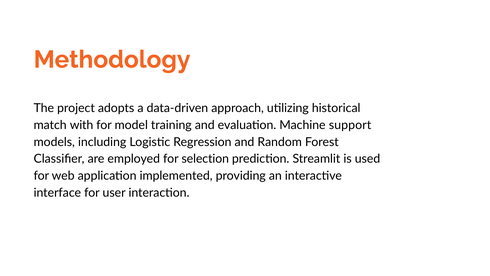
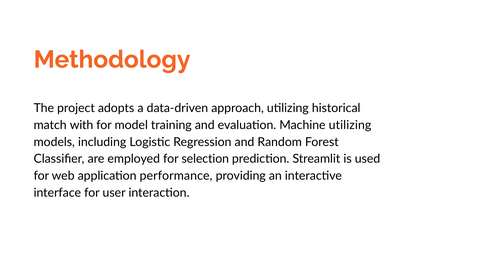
Machine support: support -> utilizing (350, 125)
implemented: implemented -> performance (176, 176)
